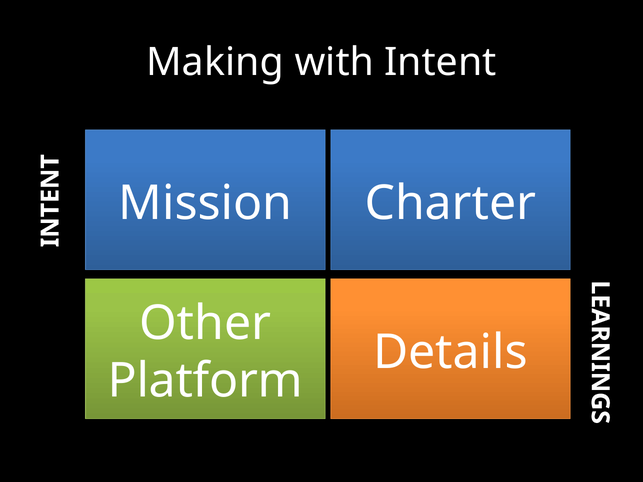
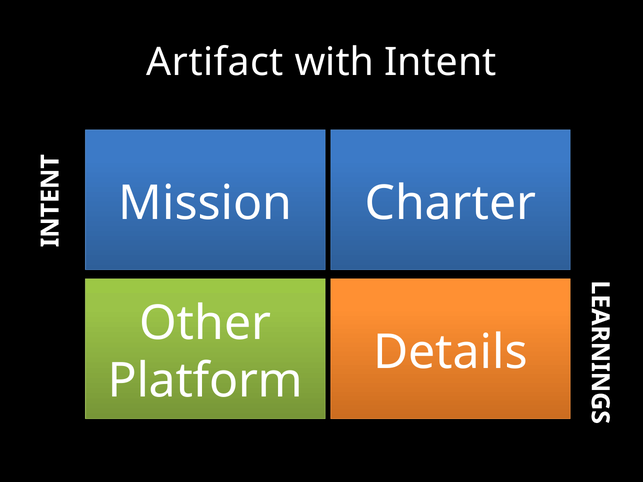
Making: Making -> Artifact (215, 62)
